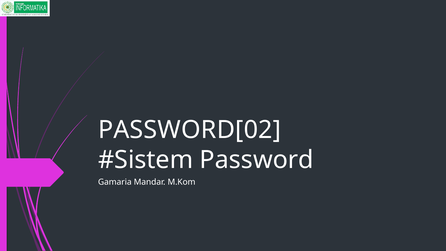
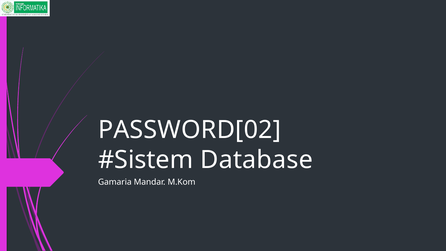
Password: Password -> Database (257, 160)
